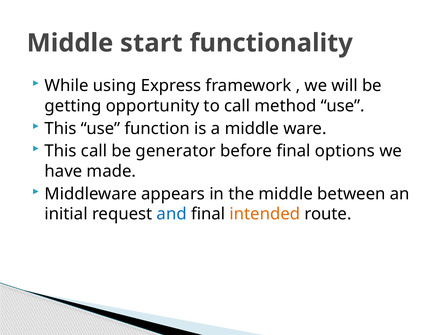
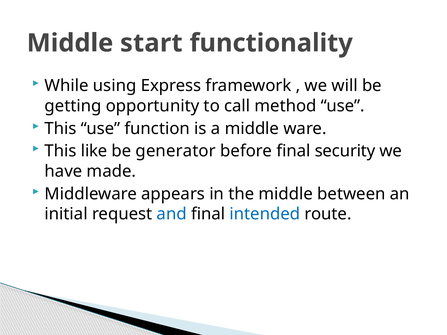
This call: call -> like (94, 151)
options: options -> security (345, 151)
intended colour: orange -> blue (265, 214)
